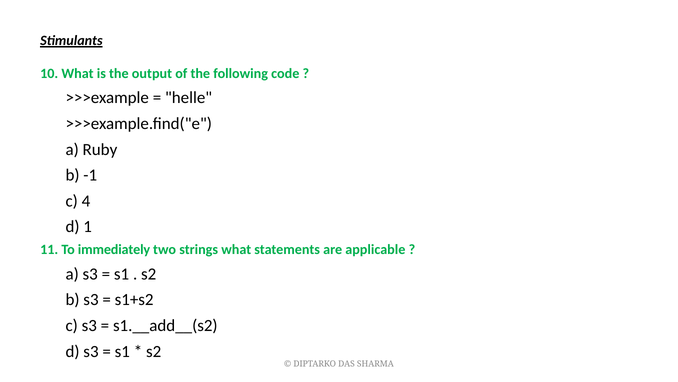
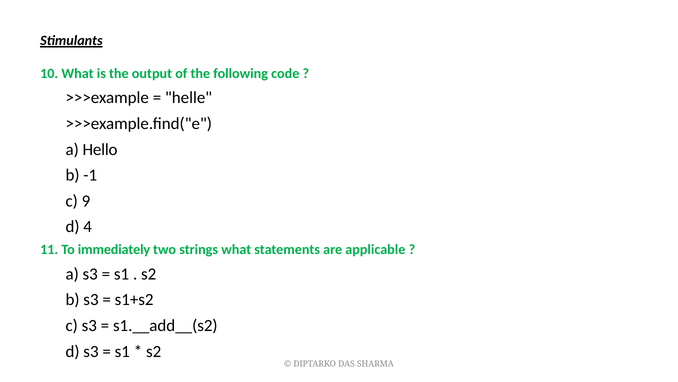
Ruby: Ruby -> Hello (100, 149)
4: 4 -> 9 (86, 201)
1: 1 -> 4 (88, 226)
